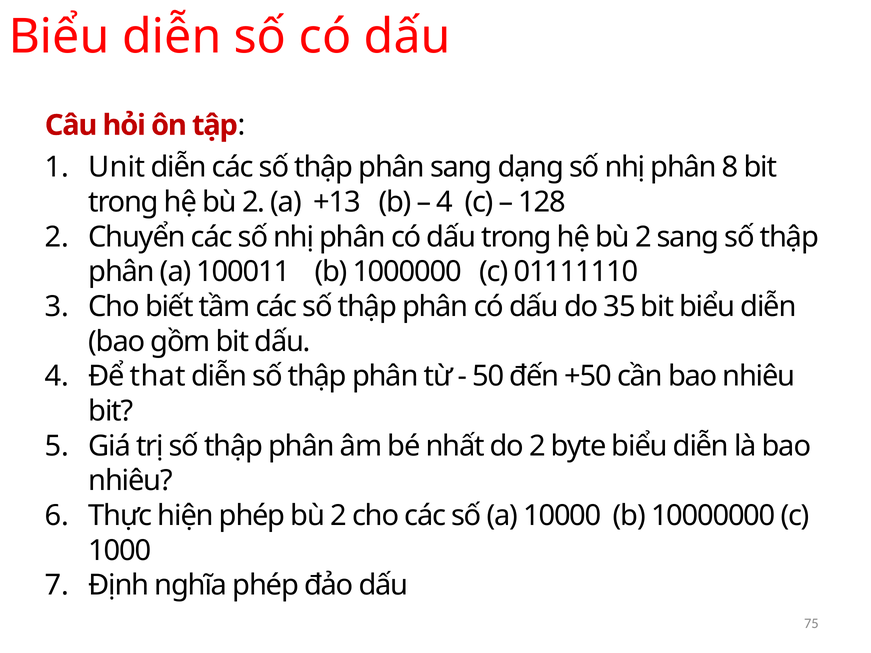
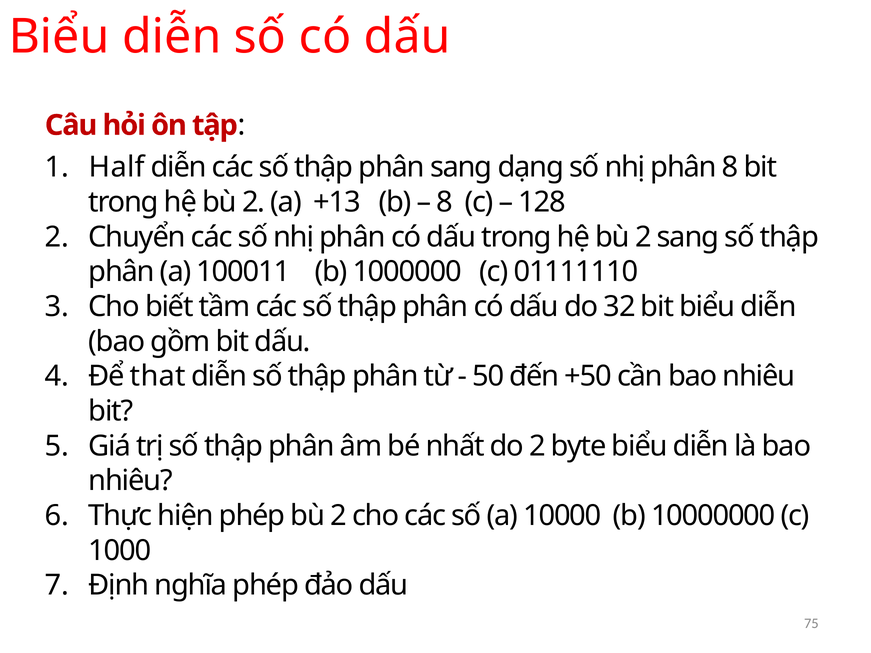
Unit: Unit -> Half (117, 167)
4: 4 -> 8 (445, 202)
35: 35 -> 32 (620, 307)
